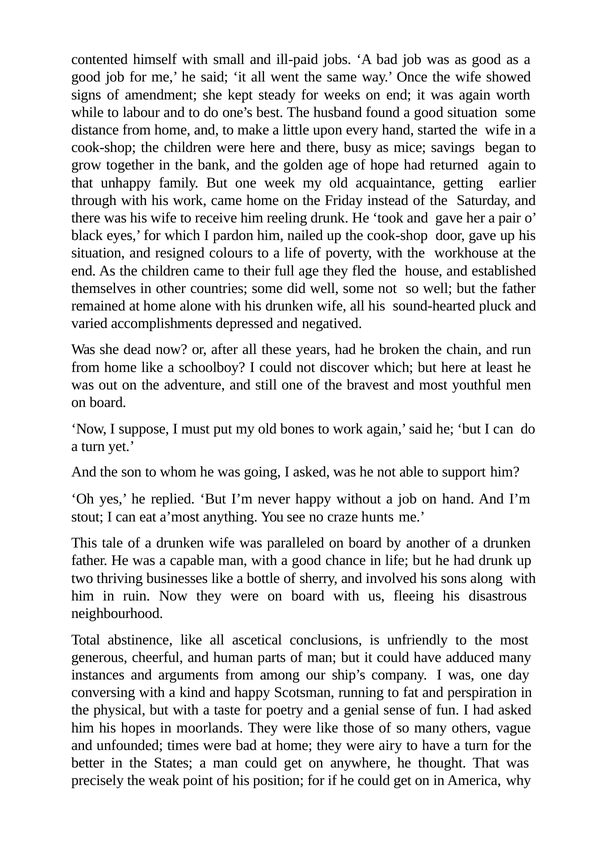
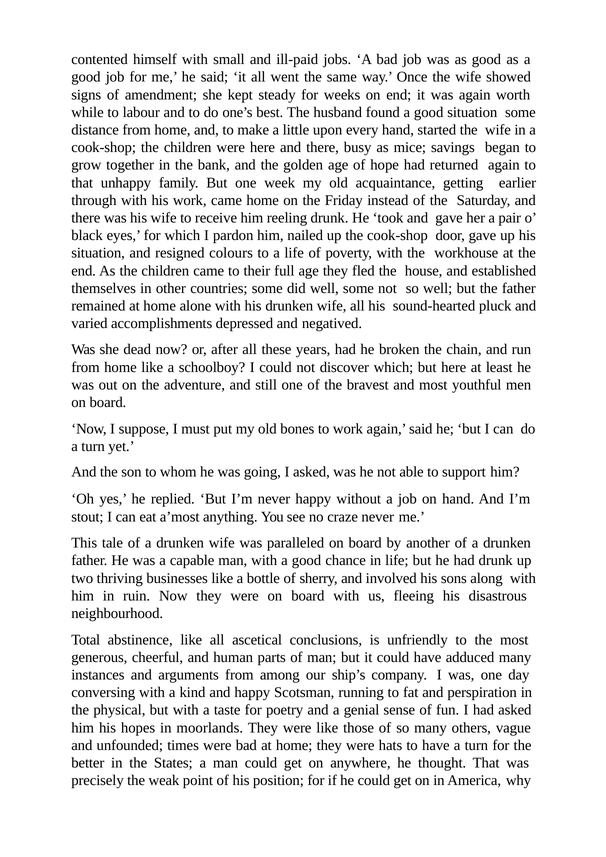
craze hunts: hunts -> never (378, 517)
airy: airy -> hats (390, 746)
